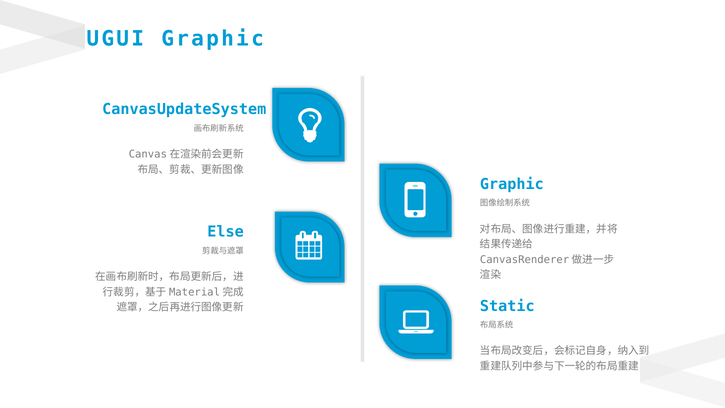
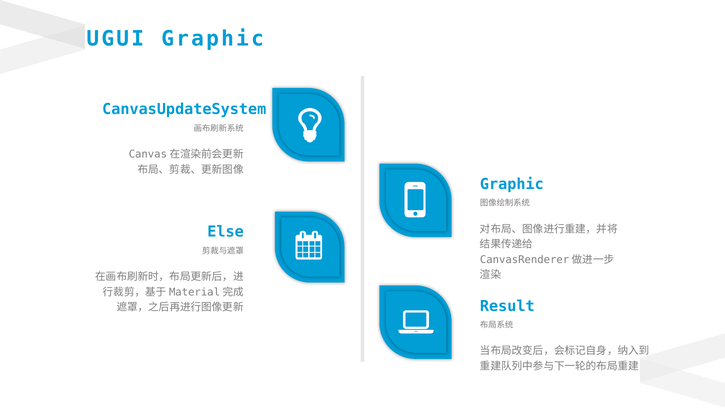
Static: Static -> Result (507, 306)
